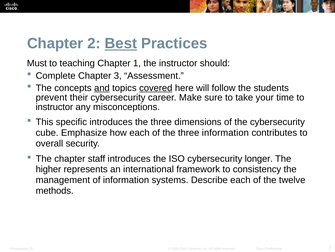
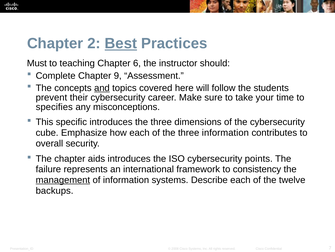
1: 1 -> 6 (137, 63)
3: 3 -> 9 (118, 75)
covered underline: present -> none (156, 88)
instructor: instructor -> specifies (54, 107)
staff: staff -> aids (96, 158)
longer: longer -> points (259, 158)
higher: higher -> failure (48, 169)
management underline: none -> present (63, 180)
methods: methods -> backups (55, 190)
